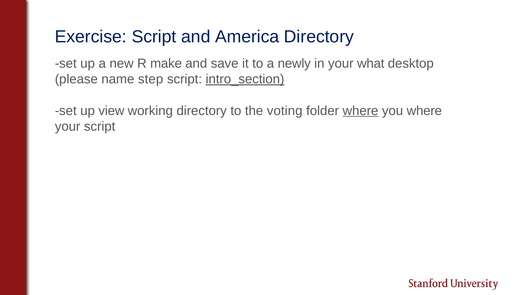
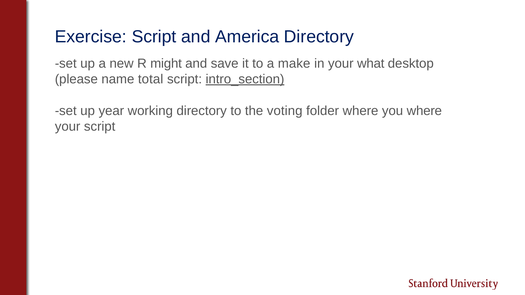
make: make -> might (166, 64)
newly: newly -> make (294, 64)
step: step -> total (151, 79)
view: view -> year (111, 111)
where underline: present -> none (361, 111)
